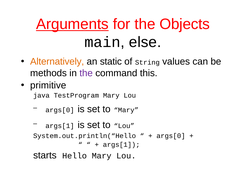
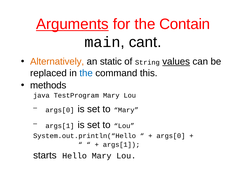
Objects: Objects -> Contain (185, 24)
else: else -> cant (145, 42)
values underline: none -> present (176, 61)
methods: methods -> replaced (48, 73)
the colour: purple -> blue (86, 73)
primitive: primitive -> methods (48, 85)
